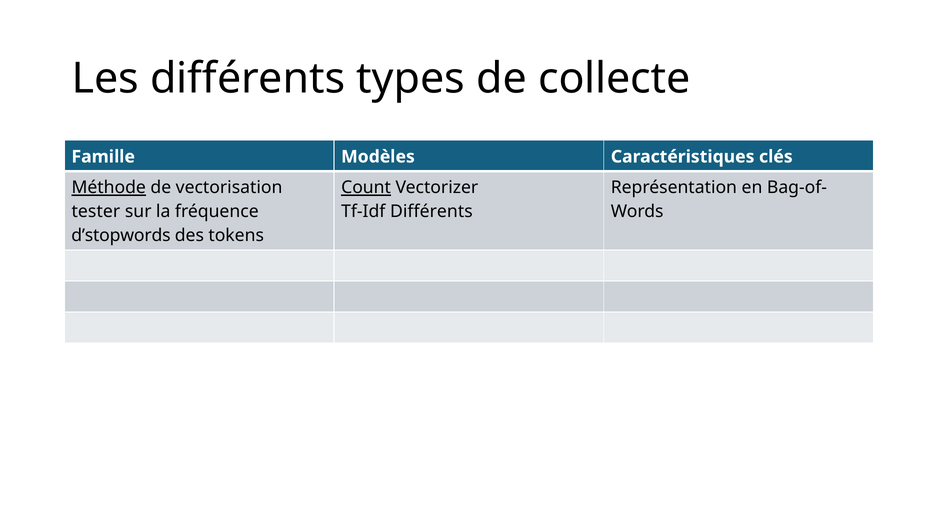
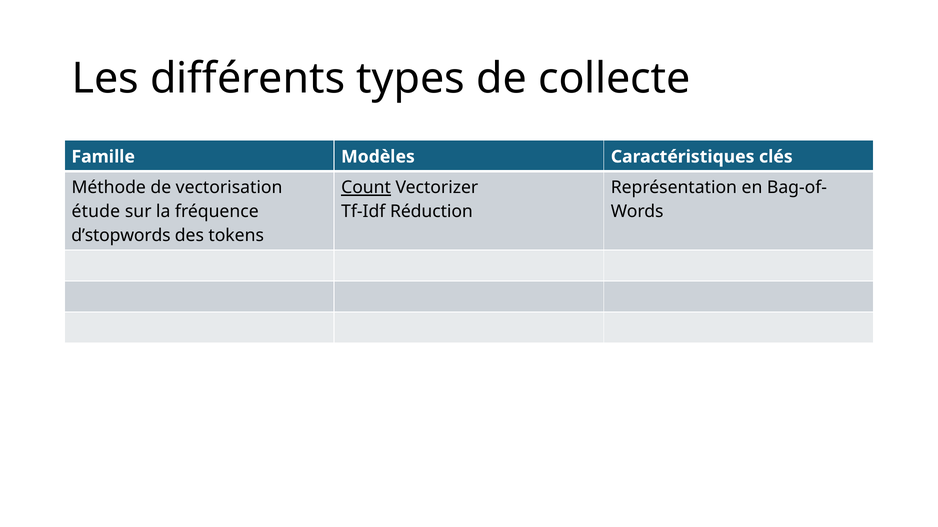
Méthode underline: present -> none (109, 188)
tester: tester -> étude (96, 212)
Tf-Idf Différents: Différents -> Réduction (431, 212)
